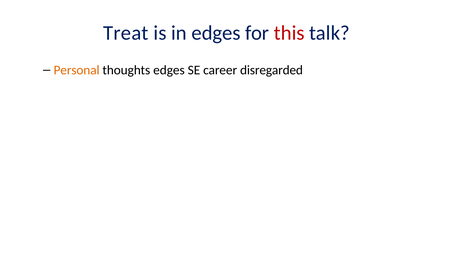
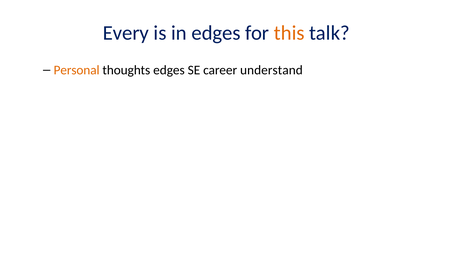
Treat: Treat -> Every (126, 33)
this colour: red -> orange (289, 33)
disregarded: disregarded -> understand (271, 70)
